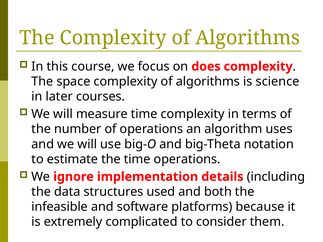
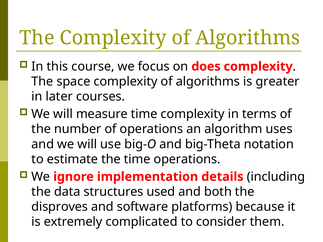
science: science -> greater (278, 82)
infeasible: infeasible -> disproves (60, 207)
